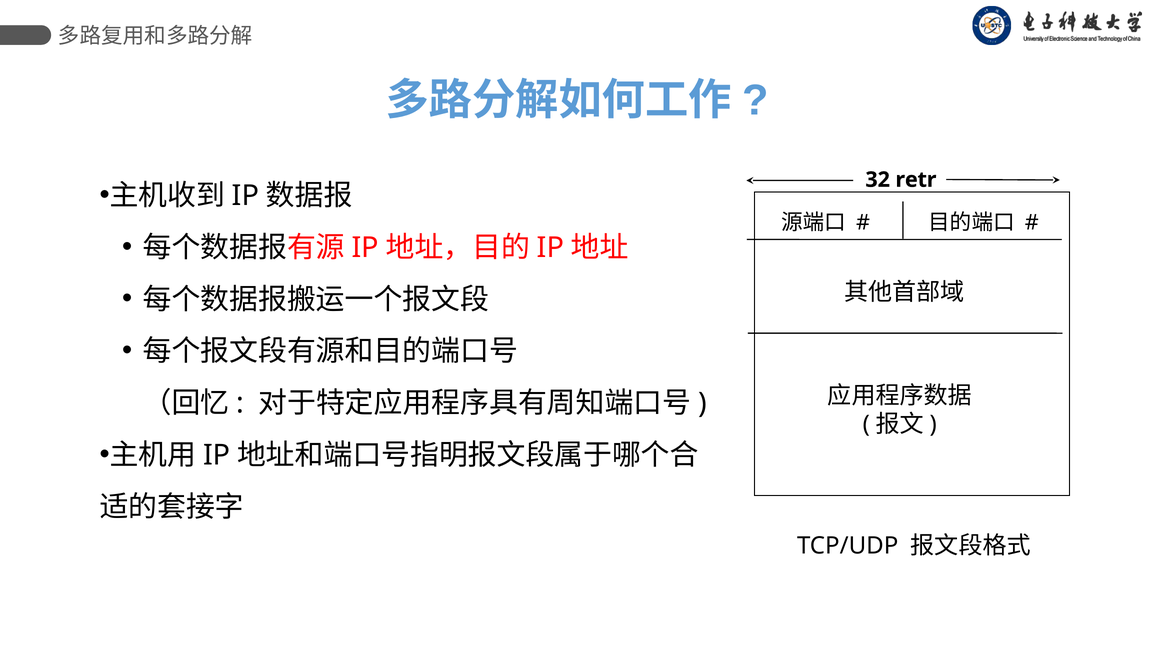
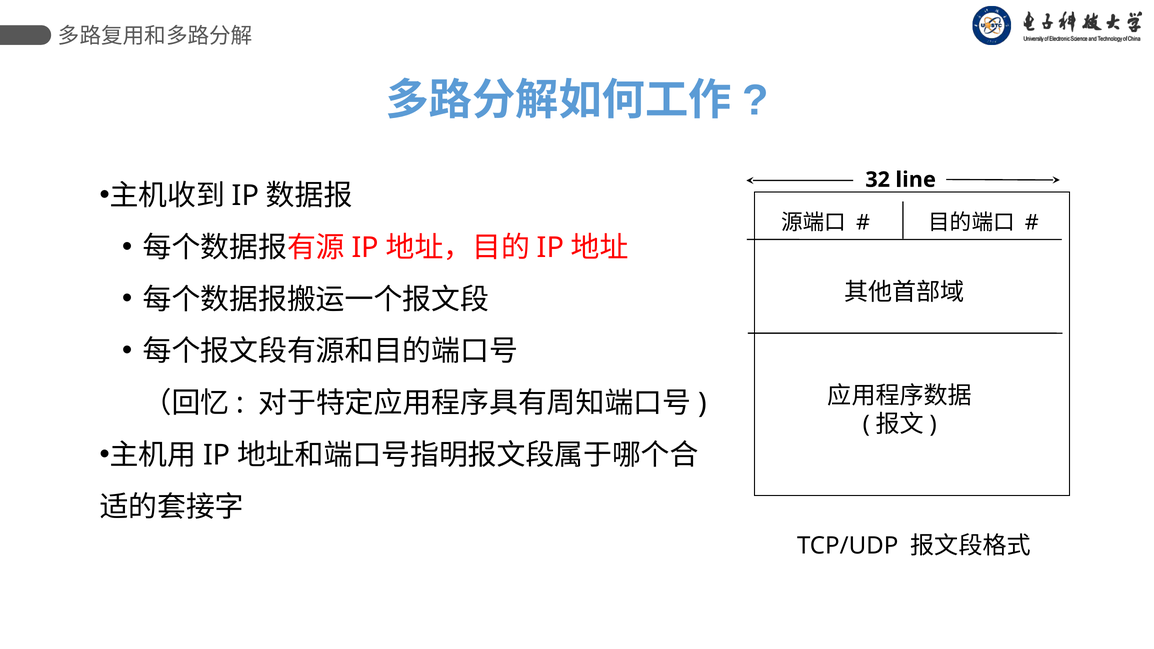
retr: retr -> line (916, 180)
